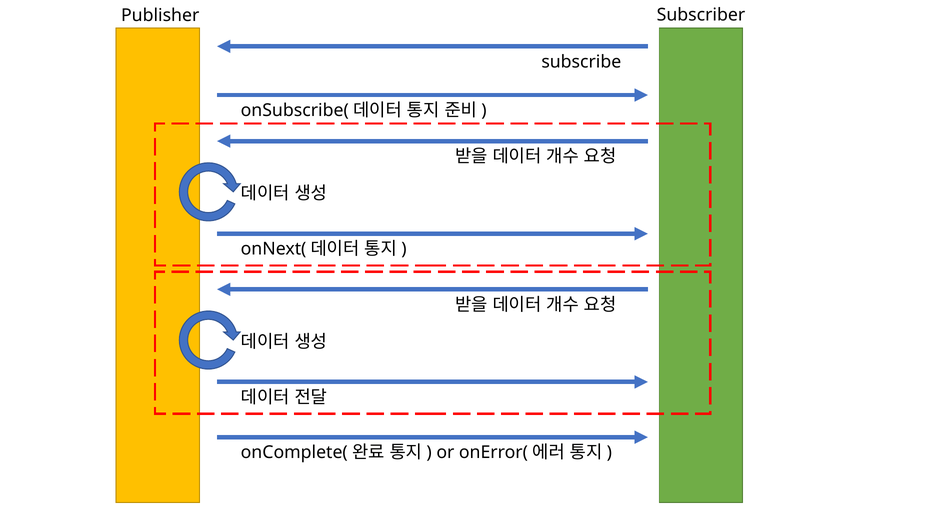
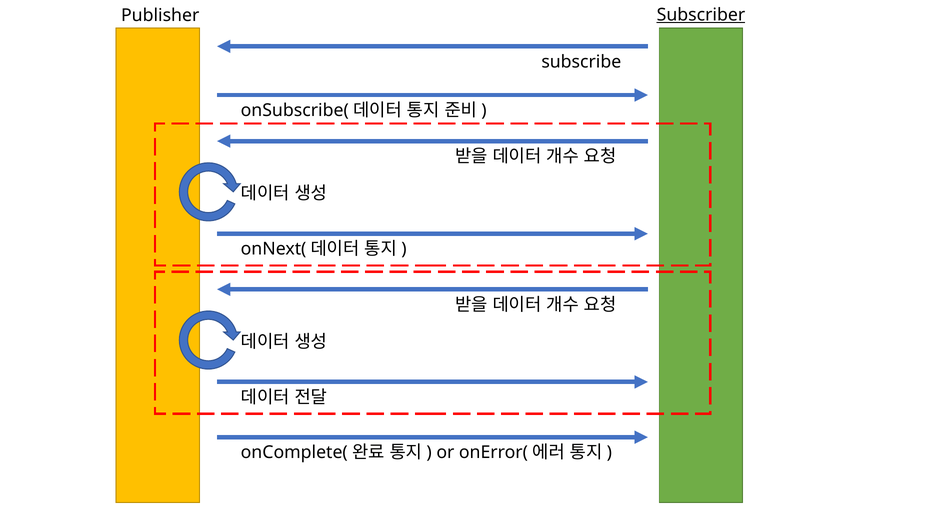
Subscriber underline: none -> present (701, 15)
